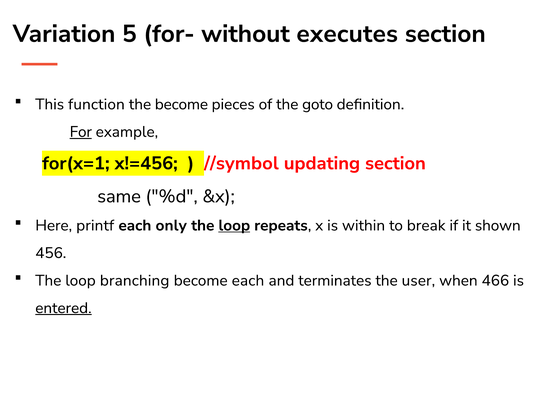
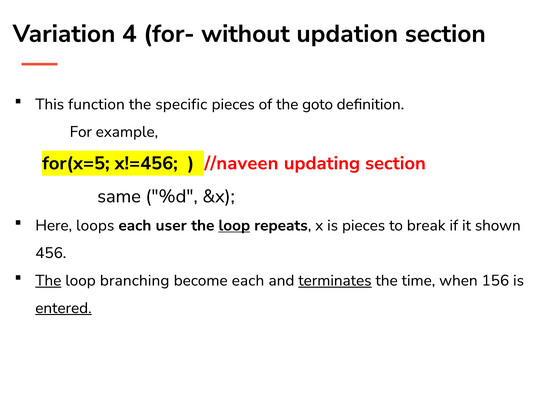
5: 5 -> 4 (129, 34)
executes: executes -> updation (347, 34)
the become: become -> specific (181, 104)
For underline: present -> none (81, 132)
for(x=1: for(x=1 -> for(x=5 (76, 163)
//symbol: //symbol -> //naveen (241, 163)
printf: printf -> loops (95, 226)
only: only -> user (171, 226)
is within: within -> pieces (364, 226)
The underline: none -> present (48, 281)
terminates underline: none -> present (335, 281)
user: user -> time (418, 281)
466: 466 -> 156 (495, 281)
